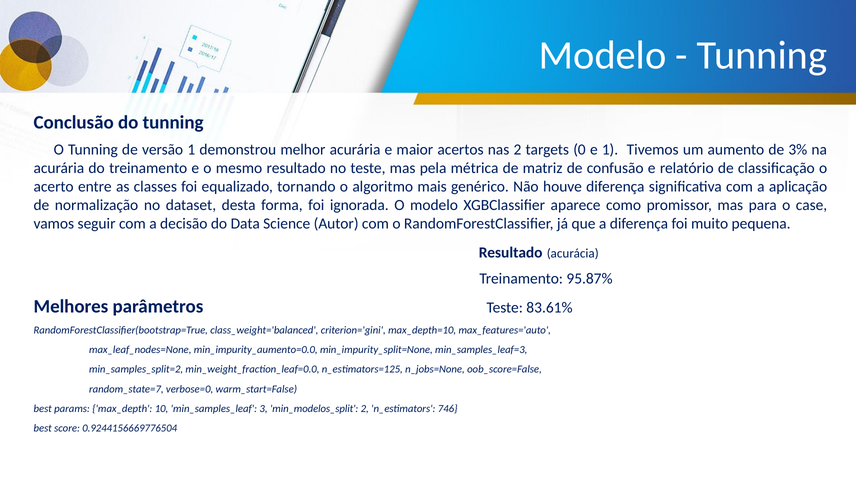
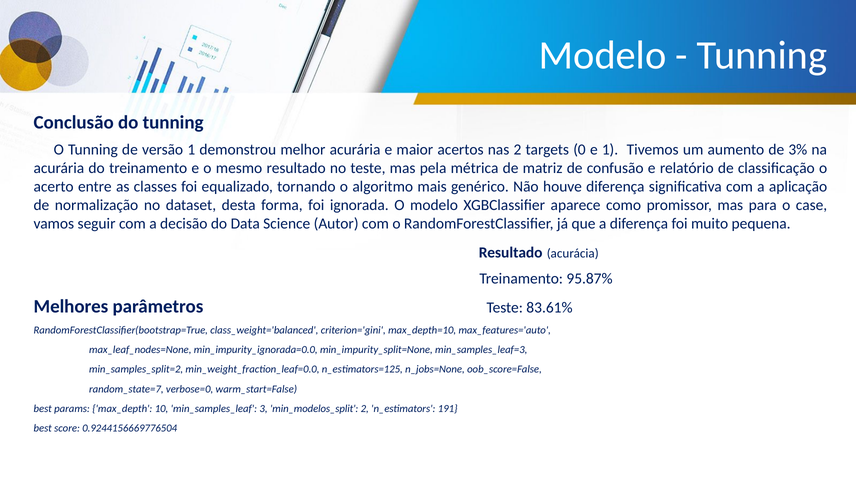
min_impurity_aumento=0.0: min_impurity_aumento=0.0 -> min_impurity_ignorada=0.0 (256, 349)
746: 746 -> 191 (448, 408)
